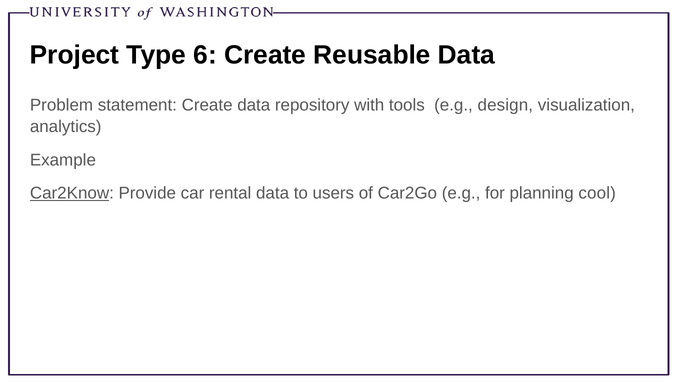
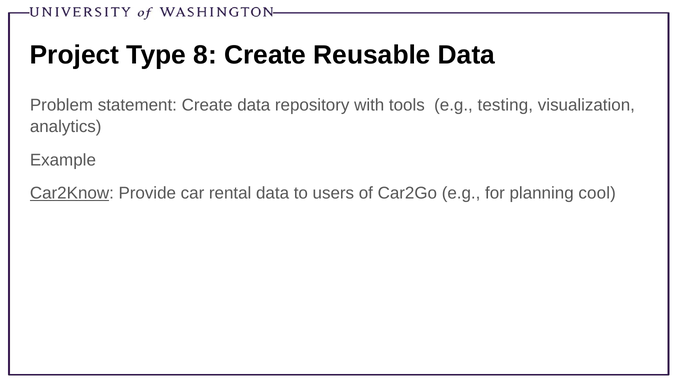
6: 6 -> 8 (205, 55)
design: design -> testing (505, 105)
